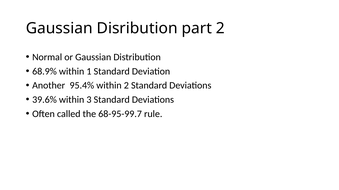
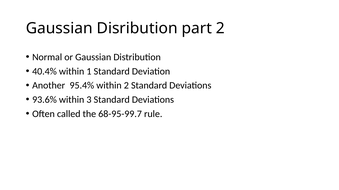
68.9%: 68.9% -> 40.4% (44, 72)
39.6%: 39.6% -> 93.6% (44, 100)
